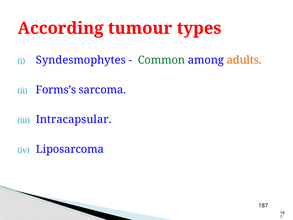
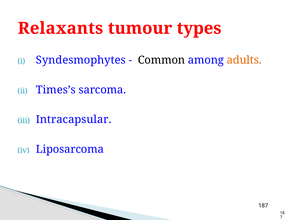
According: According -> Relaxants (60, 28)
Common colour: green -> black (161, 60)
Forms’s: Forms’s -> Times’s (56, 90)
